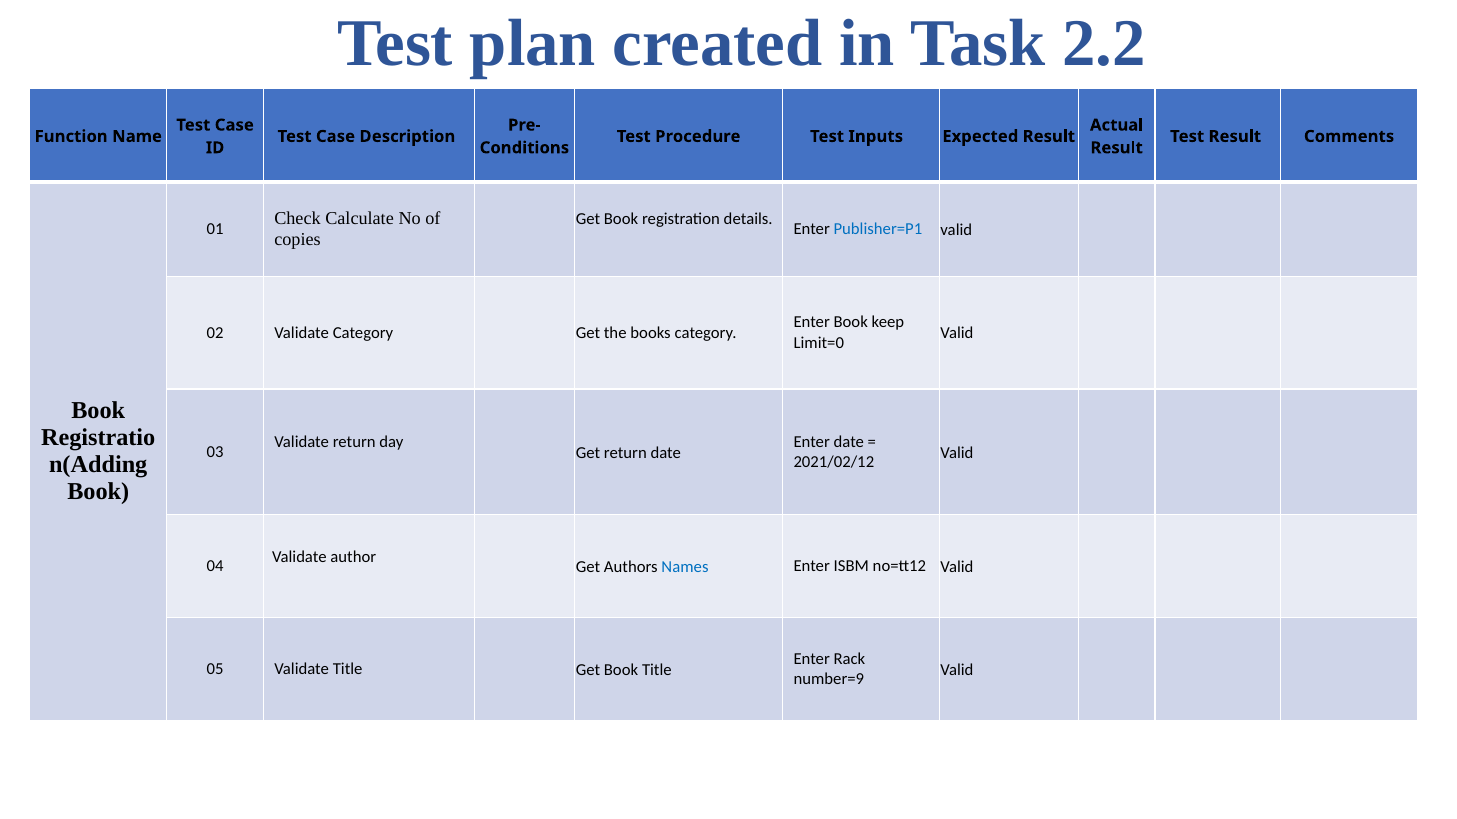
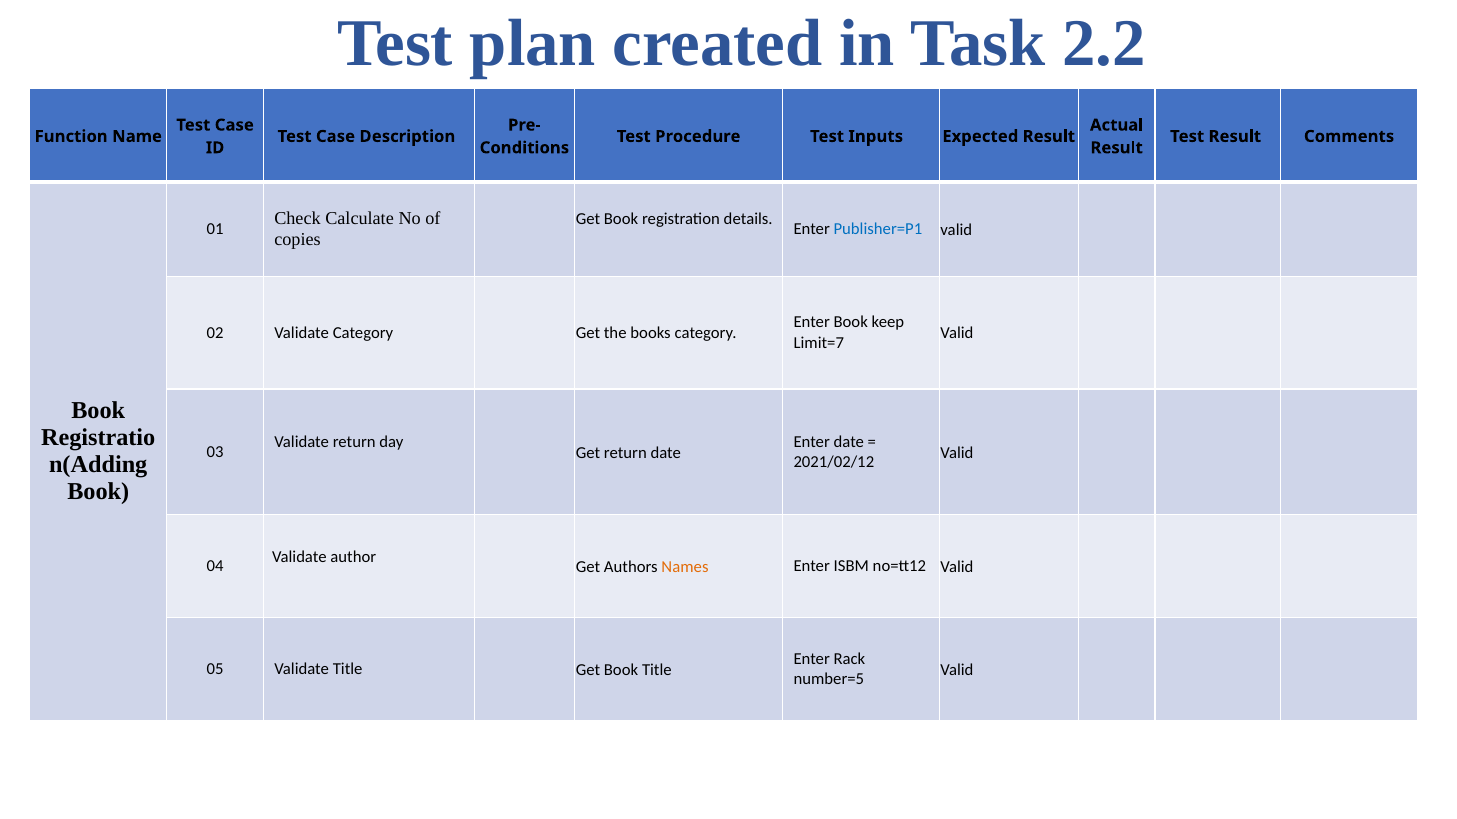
Limit=0: Limit=0 -> Limit=7 (819, 343)
Names colour: blue -> orange (685, 567)
number=9: number=9 -> number=5 (829, 680)
